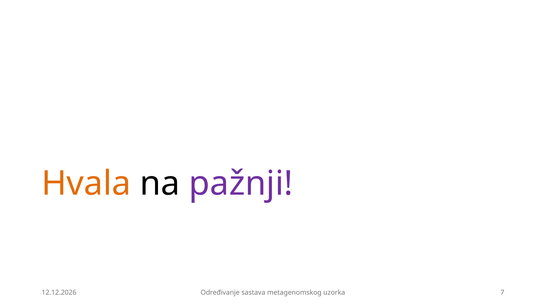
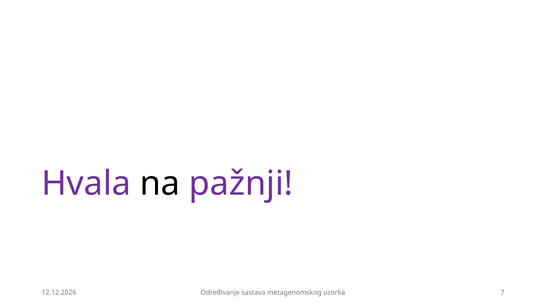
Hvala colour: orange -> purple (86, 184)
